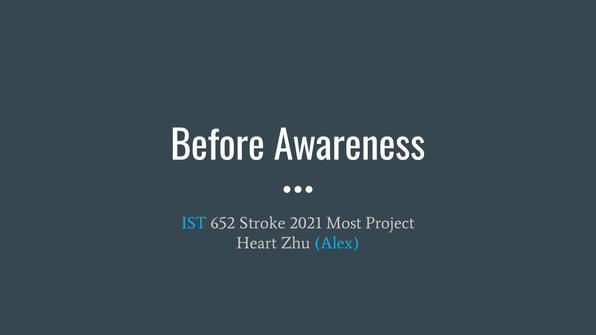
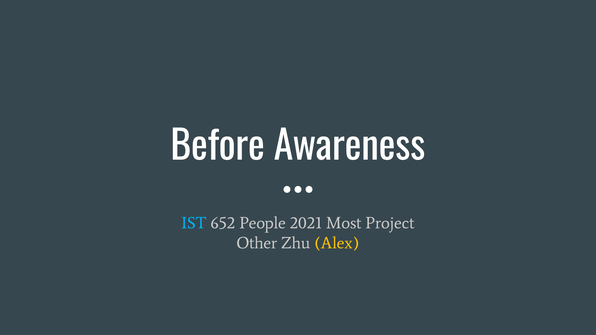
Stroke: Stroke -> People (263, 223)
Heart: Heart -> Other (257, 243)
Alex colour: light blue -> yellow (337, 243)
